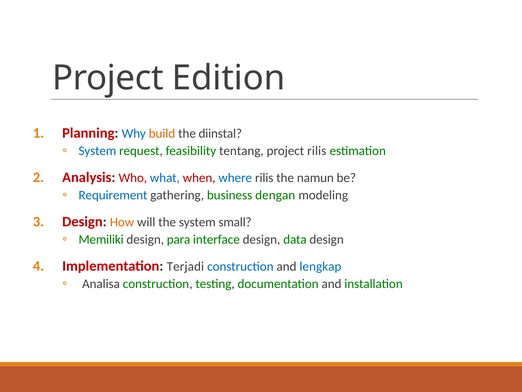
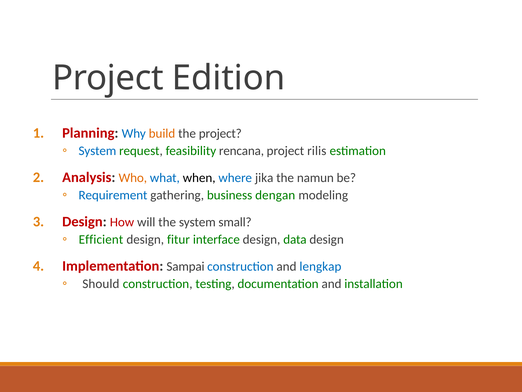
the diinstal: diinstal -> project (220, 133)
tentang: tentang -> rencana (241, 151)
Who colour: red -> orange (133, 178)
when colour: red -> black (199, 178)
where rilis: rilis -> jika (264, 178)
How colour: orange -> red (122, 222)
Memiliki: Memiliki -> Efficient (101, 239)
para: para -> fitur (178, 239)
Terjadi: Terjadi -> Sampai (185, 266)
Analisa: Analisa -> Should (101, 283)
